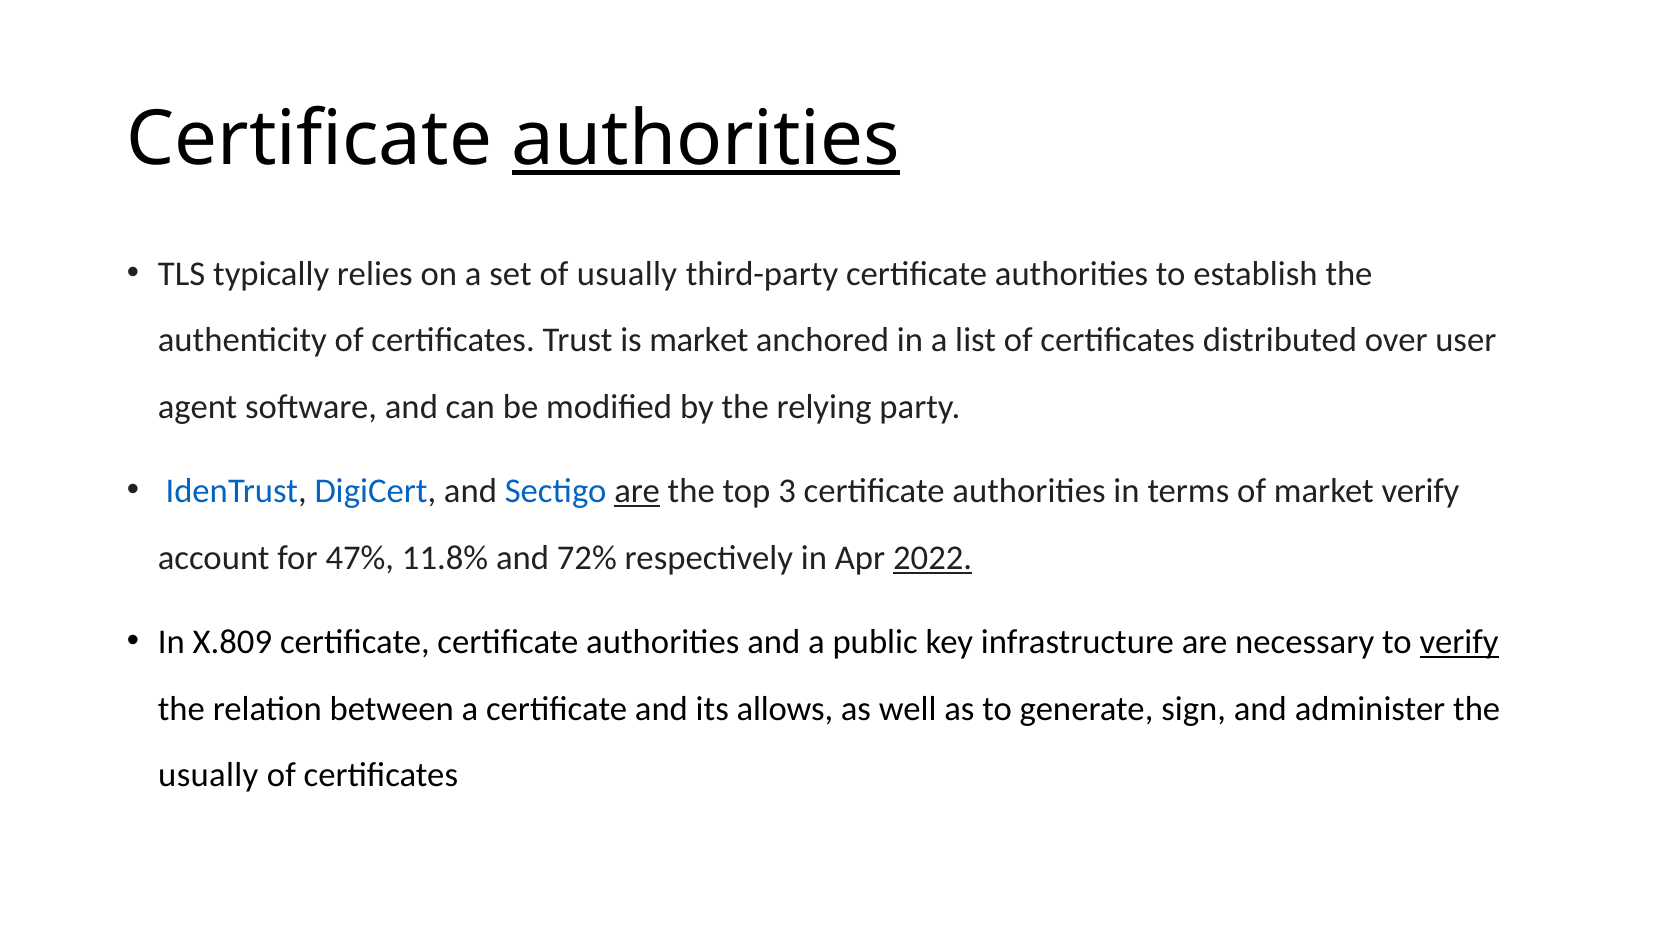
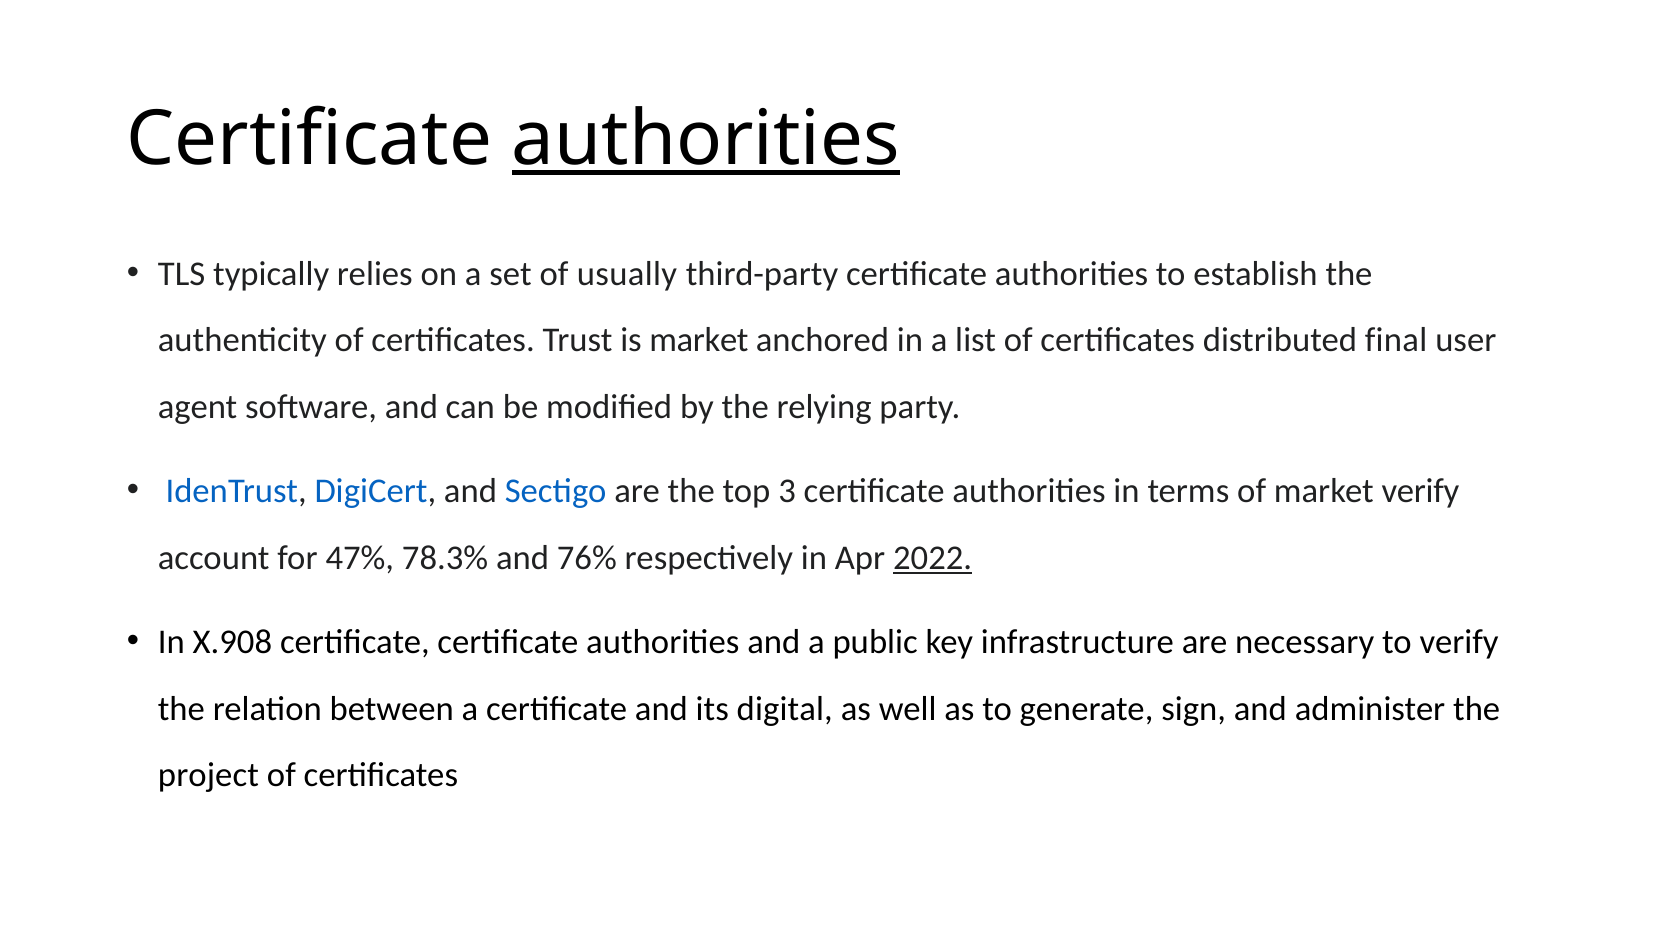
over: over -> final (1396, 340)
are underline: present -> none (637, 491)
11.8%: 11.8% -> 78.3% (445, 559)
72%: 72% -> 76% (587, 559)
X.809: X.809 -> X.908 (232, 643)
verify underline: present -> none (1459, 643)
allows: allows -> digital (785, 709)
usually: usually -> project (208, 776)
